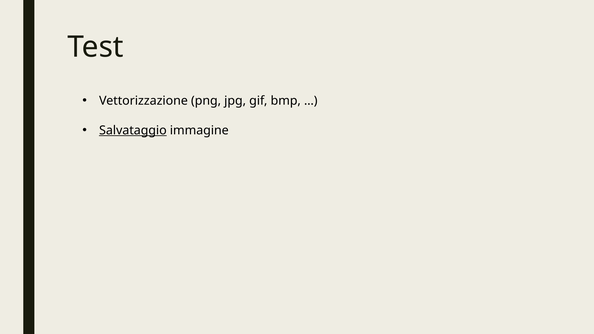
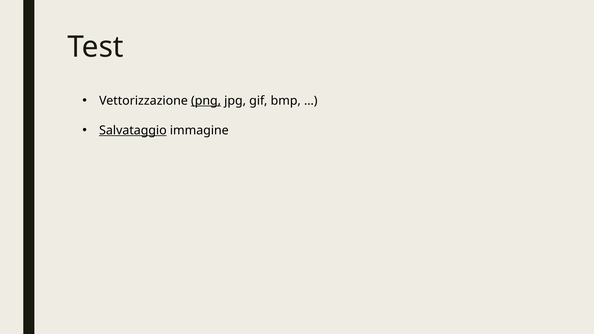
png underline: none -> present (206, 101)
